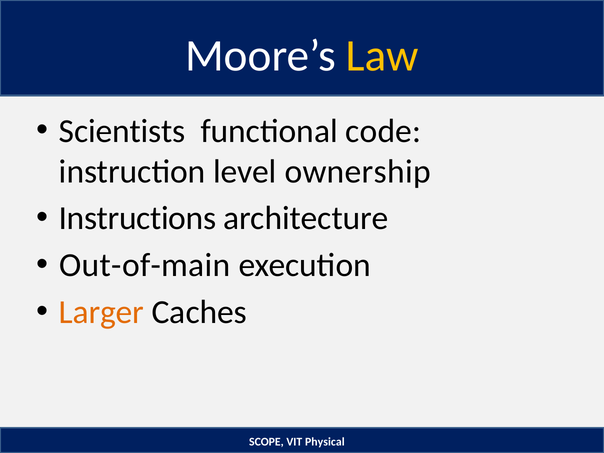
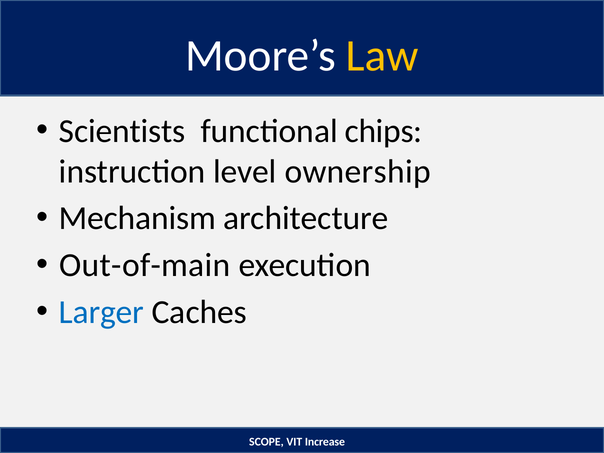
code: code -> chips (384, 131)
Instructions: Instructions -> Mechanism (137, 218)
Larger colour: orange -> blue (102, 312)
Physical: Physical -> Increase (325, 442)
